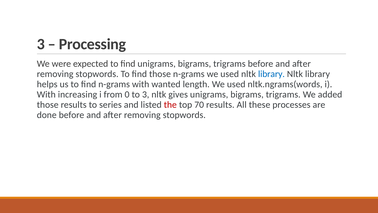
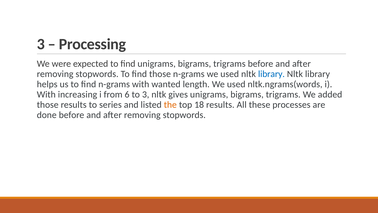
0: 0 -> 6 (127, 94)
the colour: red -> orange (170, 104)
70: 70 -> 18 (199, 104)
